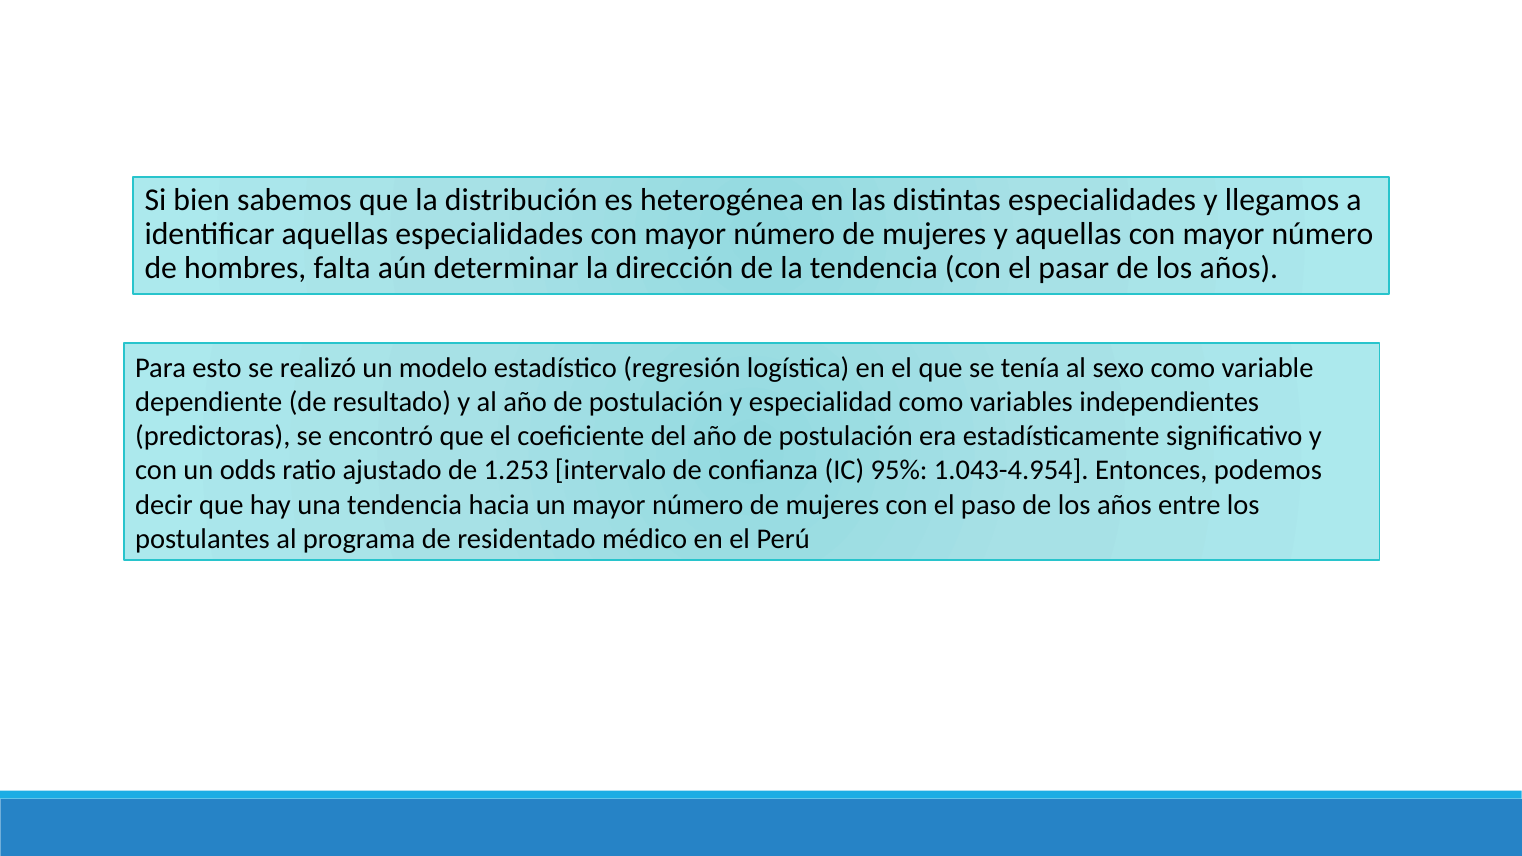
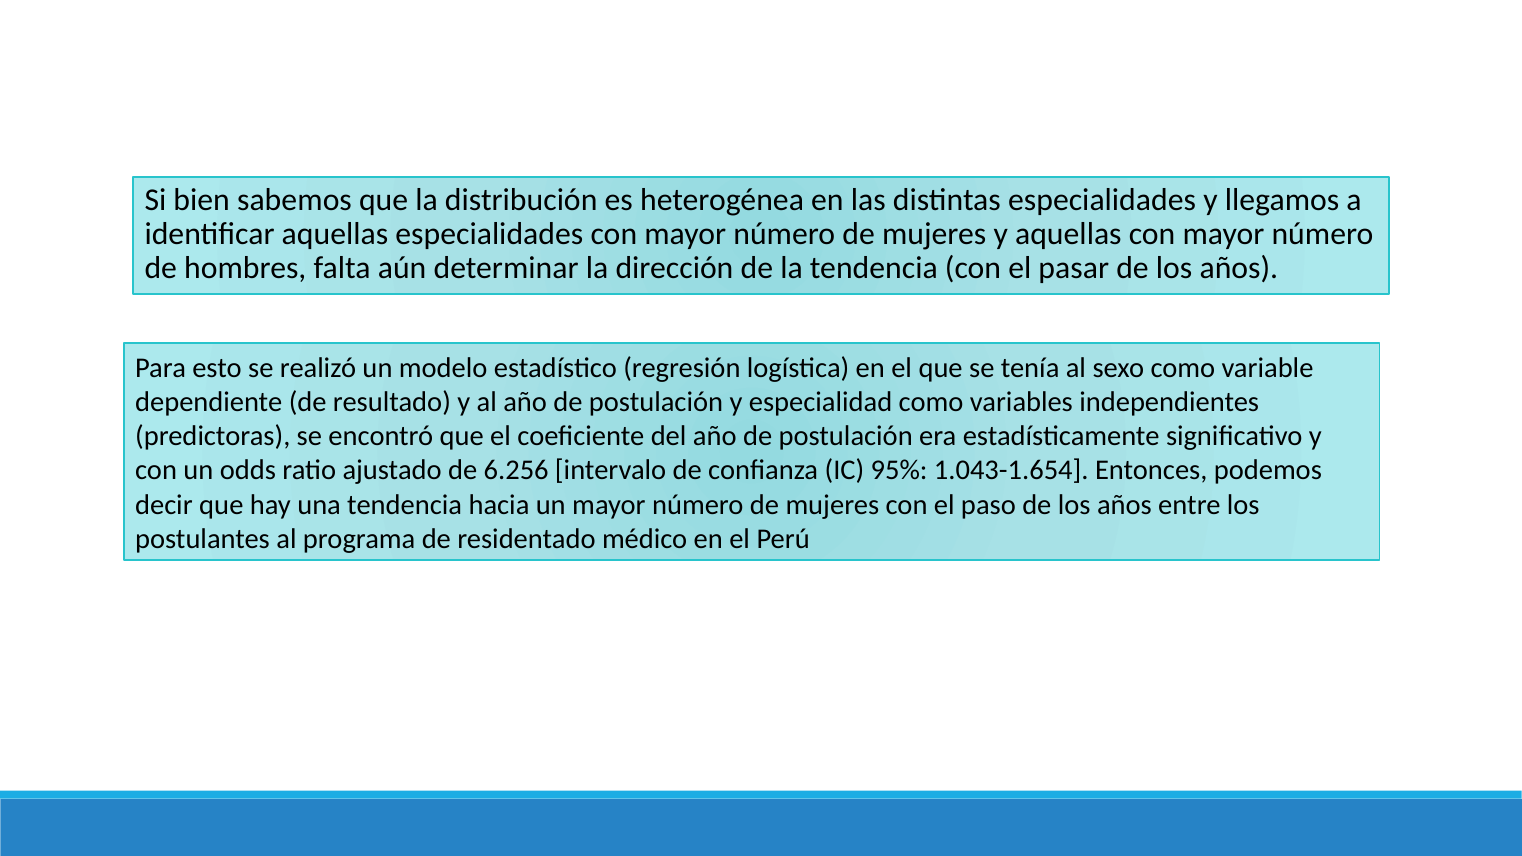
1.253: 1.253 -> 6.256 (516, 471)
1.043-4.954: 1.043-4.954 -> 1.043-1.654 (1011, 471)
